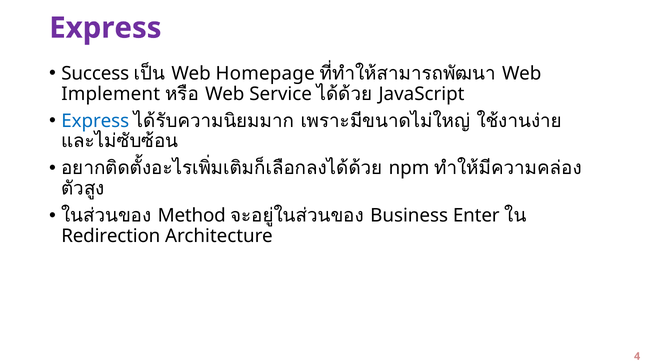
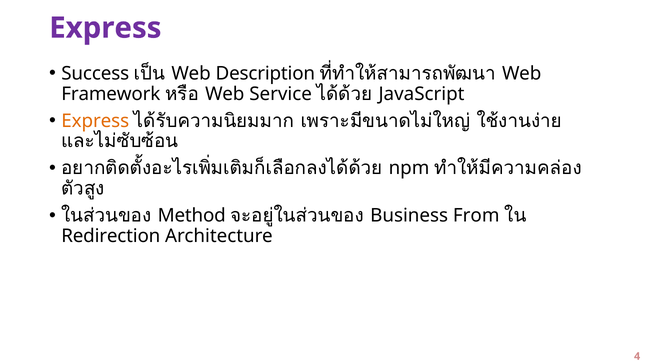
Homepage: Homepage -> Description (265, 73)
Implement: Implement -> Framework (111, 94)
Express colour: blue -> orange (95, 121)
Enter: Enter -> From (476, 216)
